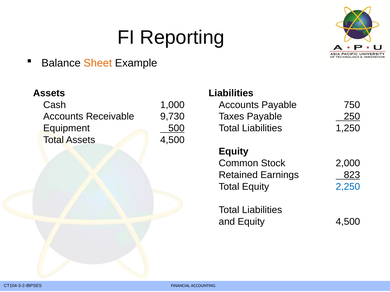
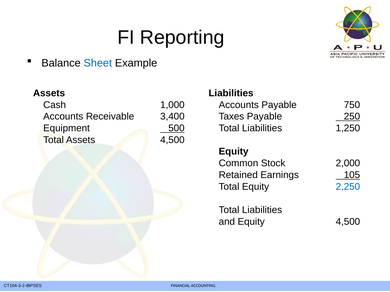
Sheet colour: orange -> blue (98, 63)
9,730: 9,730 -> 3,400 (172, 117)
823: 823 -> 105 (352, 175)
